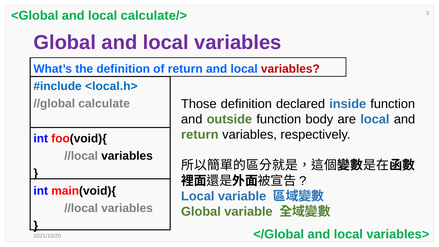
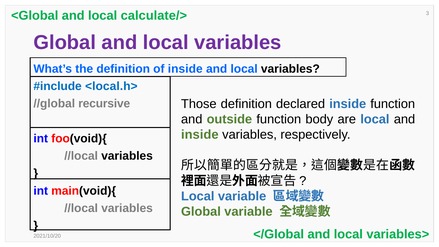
of return: return -> inside (185, 69)
variables colour: red -> black (290, 69)
calculate: calculate -> recursive (104, 104)
return: return -> inside (200, 135)
